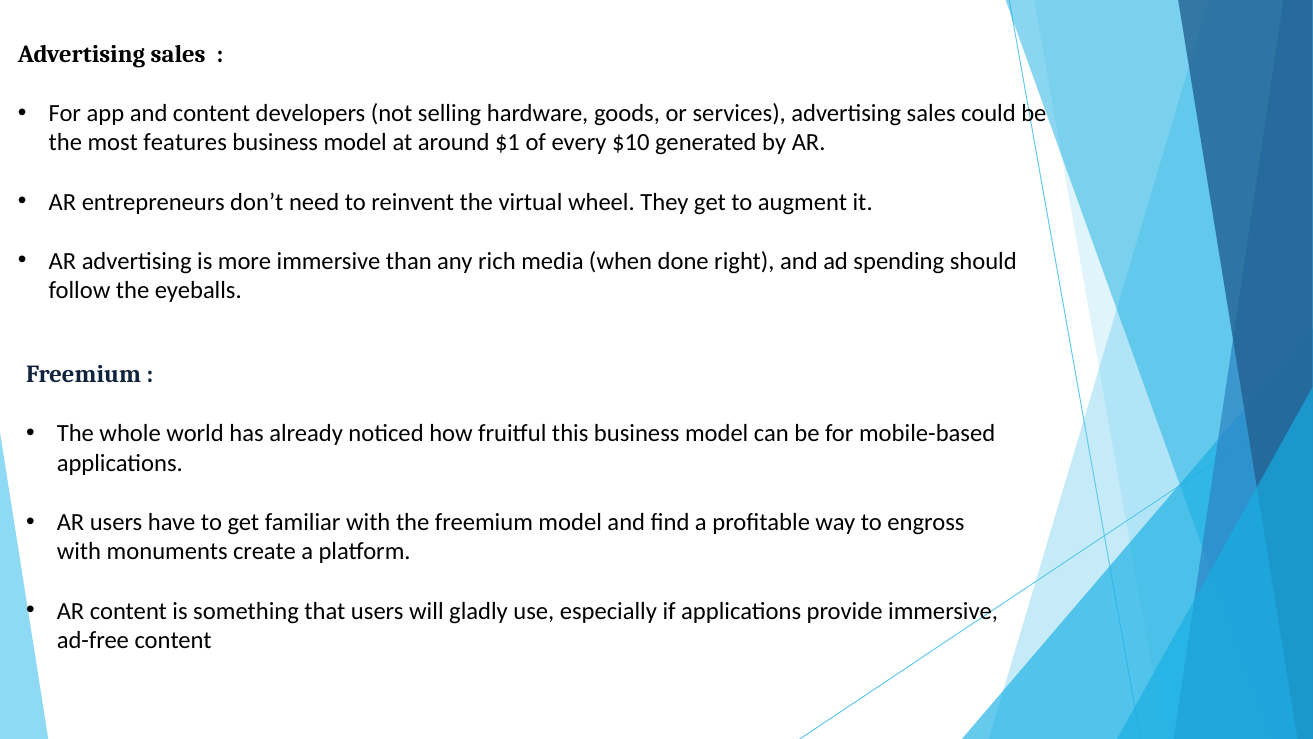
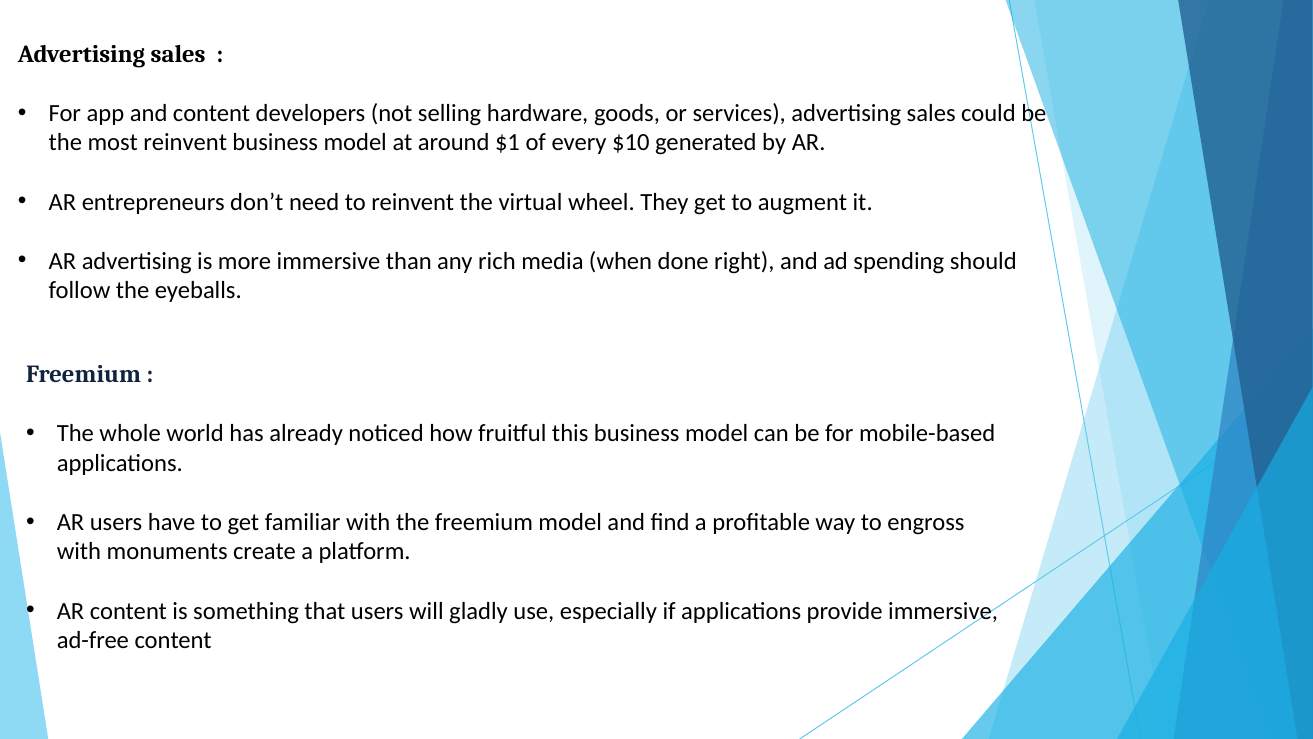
most features: features -> reinvent (185, 143)
